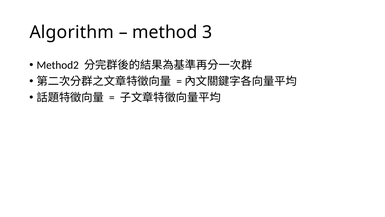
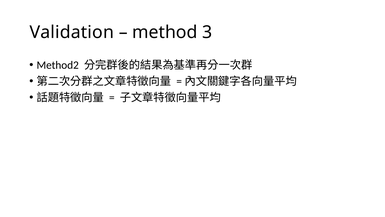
Algorithm: Algorithm -> Validation (72, 32)
